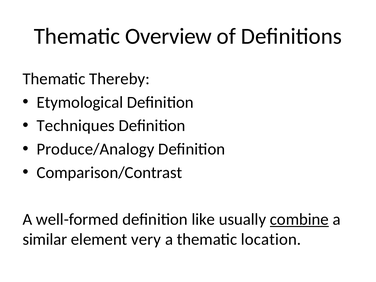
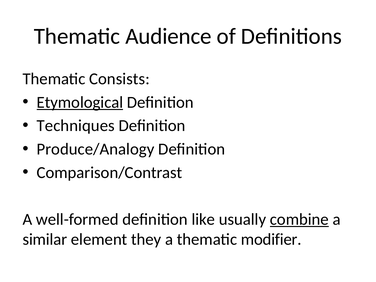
Overview: Overview -> Audience (168, 36)
Thereby: Thereby -> Consists (119, 79)
Etymological underline: none -> present (80, 102)
very: very -> they (146, 239)
location: location -> modifier (271, 239)
